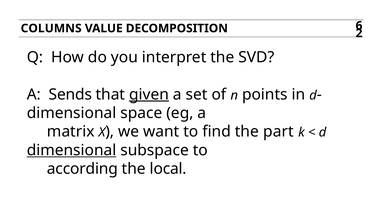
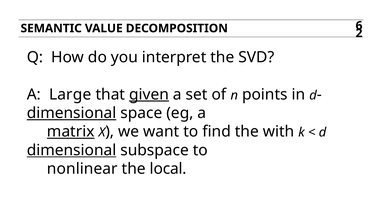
COLUMNS: COLUMNS -> SEMANTIC (51, 28)
Sends: Sends -> Large (70, 95)
dimensional underline: none -> present (72, 113)
matrix underline: none -> present (71, 132)
part: part -> with (279, 132)
according: according -> nonlinear (82, 169)
